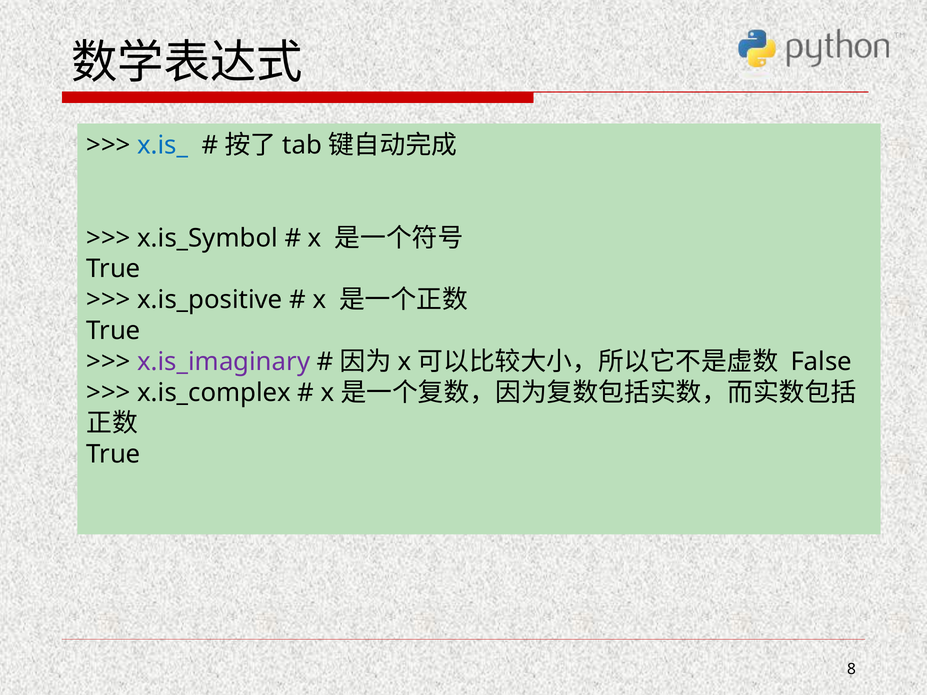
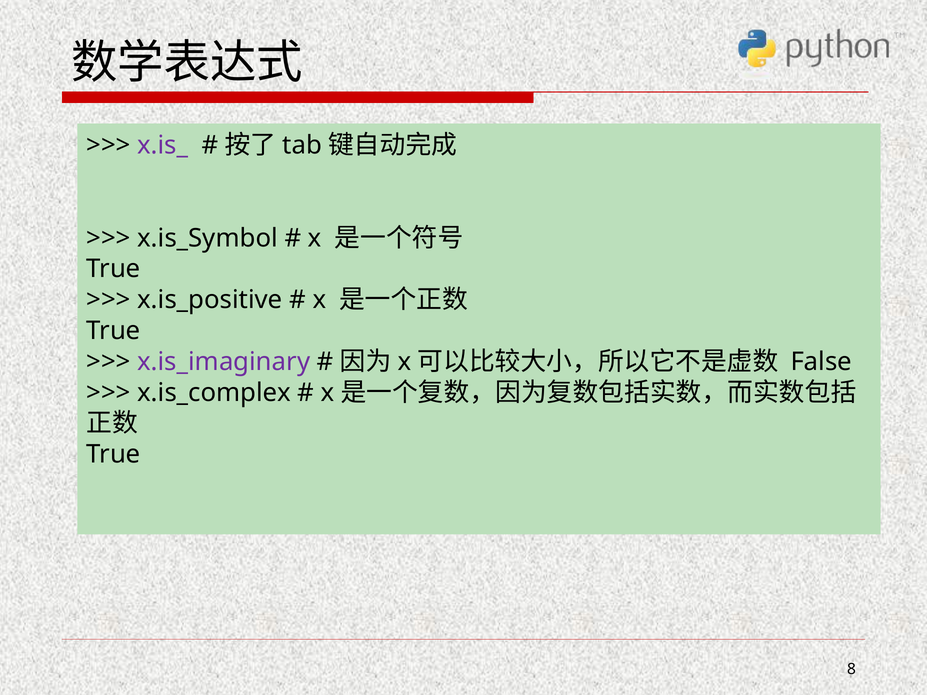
x.is_ colour: blue -> purple (163, 145)
